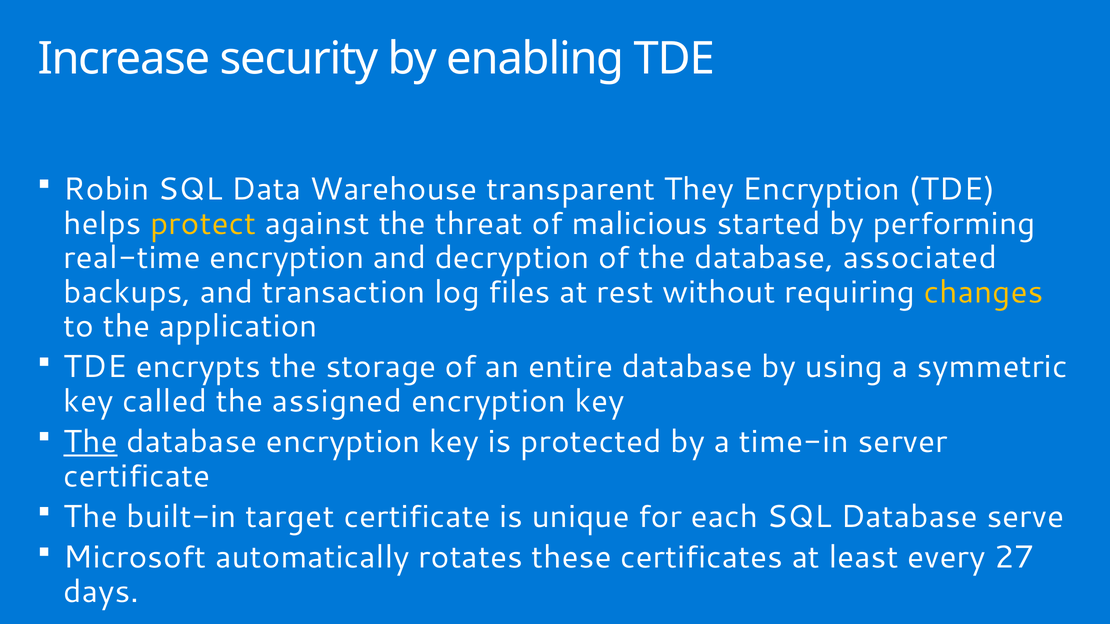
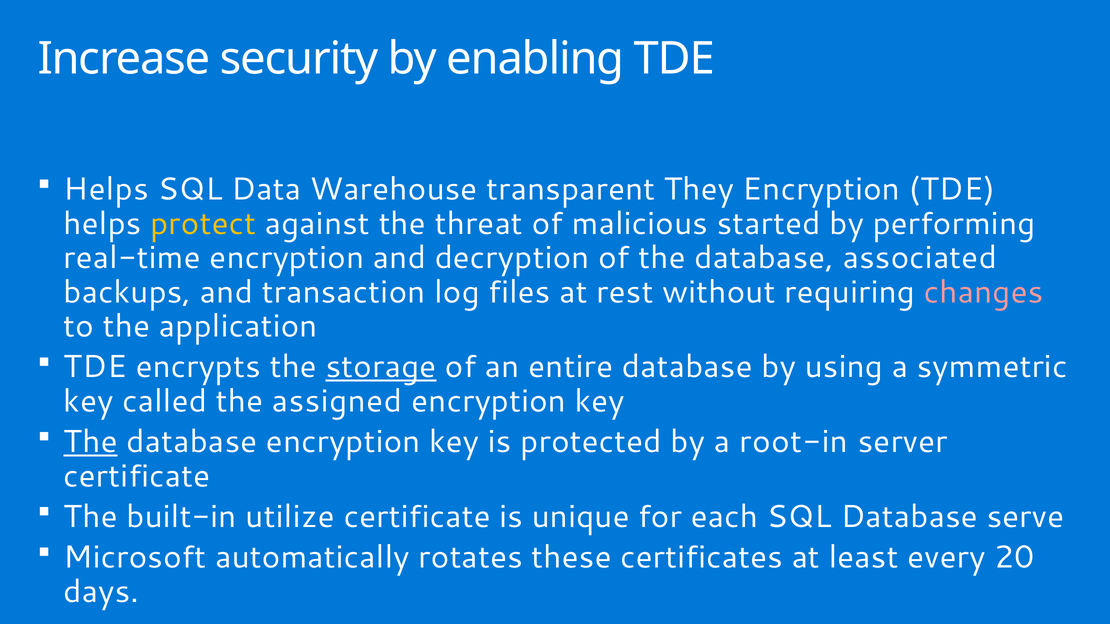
Robin: Robin -> Helps (106, 189)
changes colour: yellow -> pink (984, 292)
storage underline: none -> present (381, 367)
time-in: time-in -> root-in (794, 442)
target: target -> utilize (290, 517)
27: 27 -> 20 (1014, 558)
